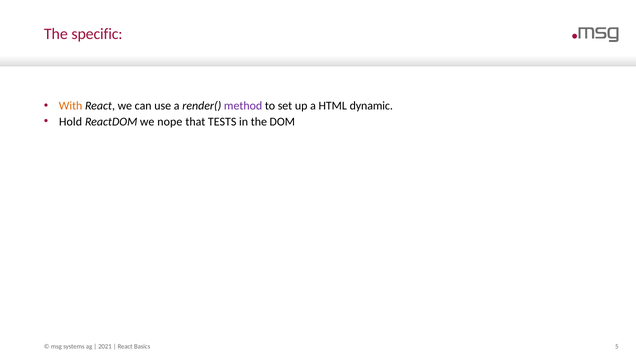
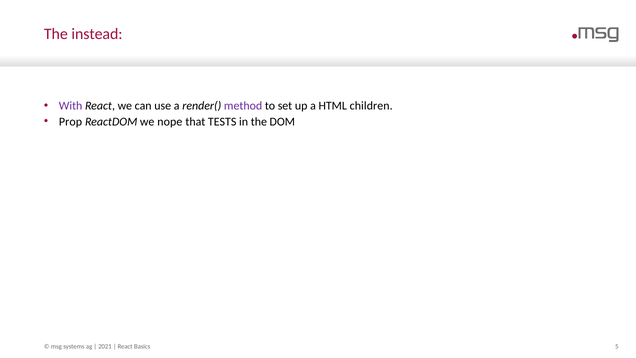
specific: specific -> instead (97, 34)
With colour: orange -> purple (71, 106)
dynamic: dynamic -> children (371, 106)
Hold: Hold -> Prop (71, 122)
